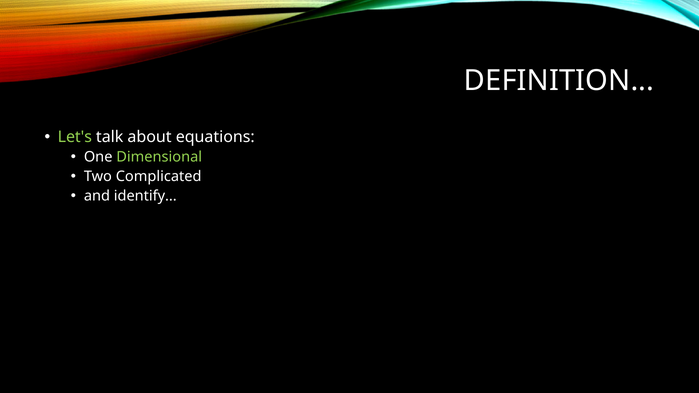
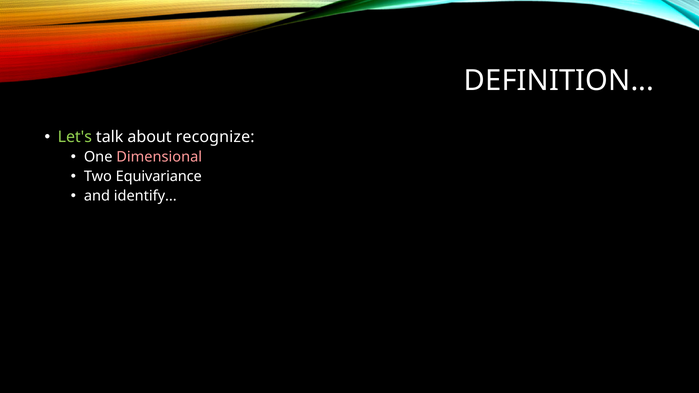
equations: equations -> recognize (215, 137)
Dimensional colour: light green -> pink (159, 157)
Complicated: Complicated -> Equivariance (159, 177)
